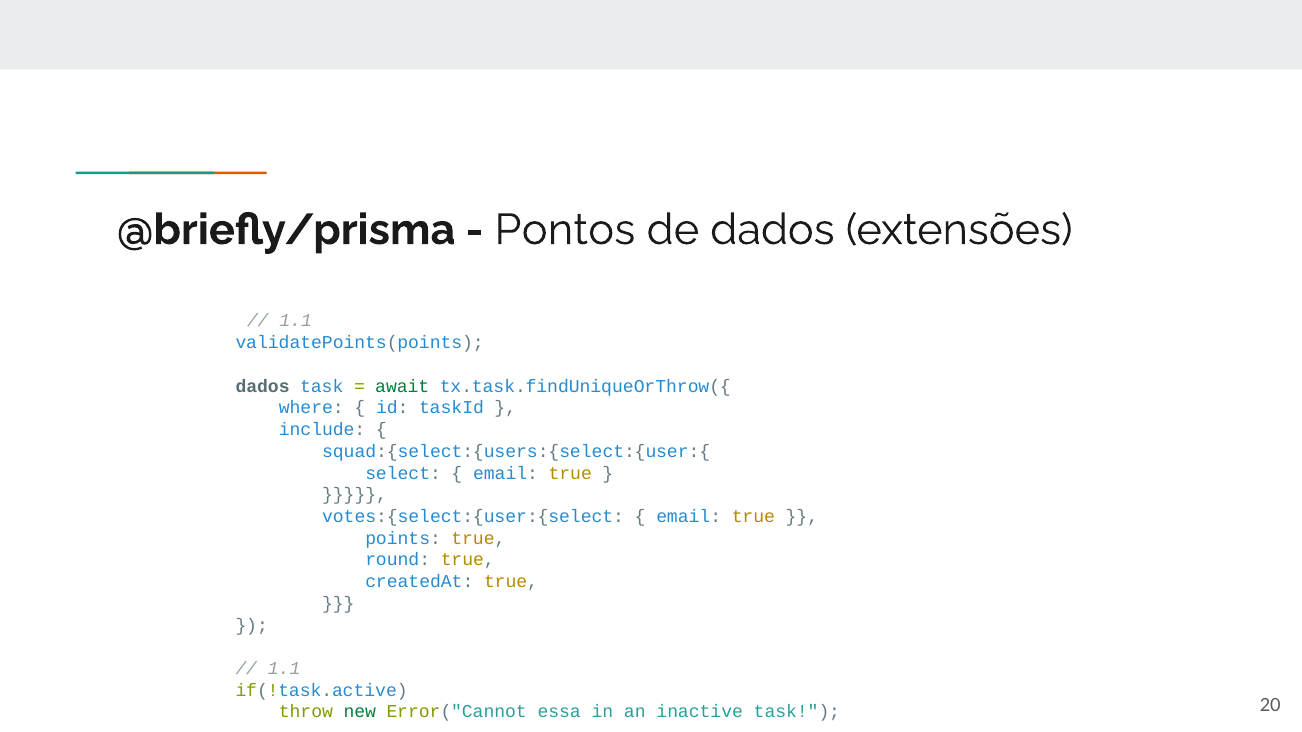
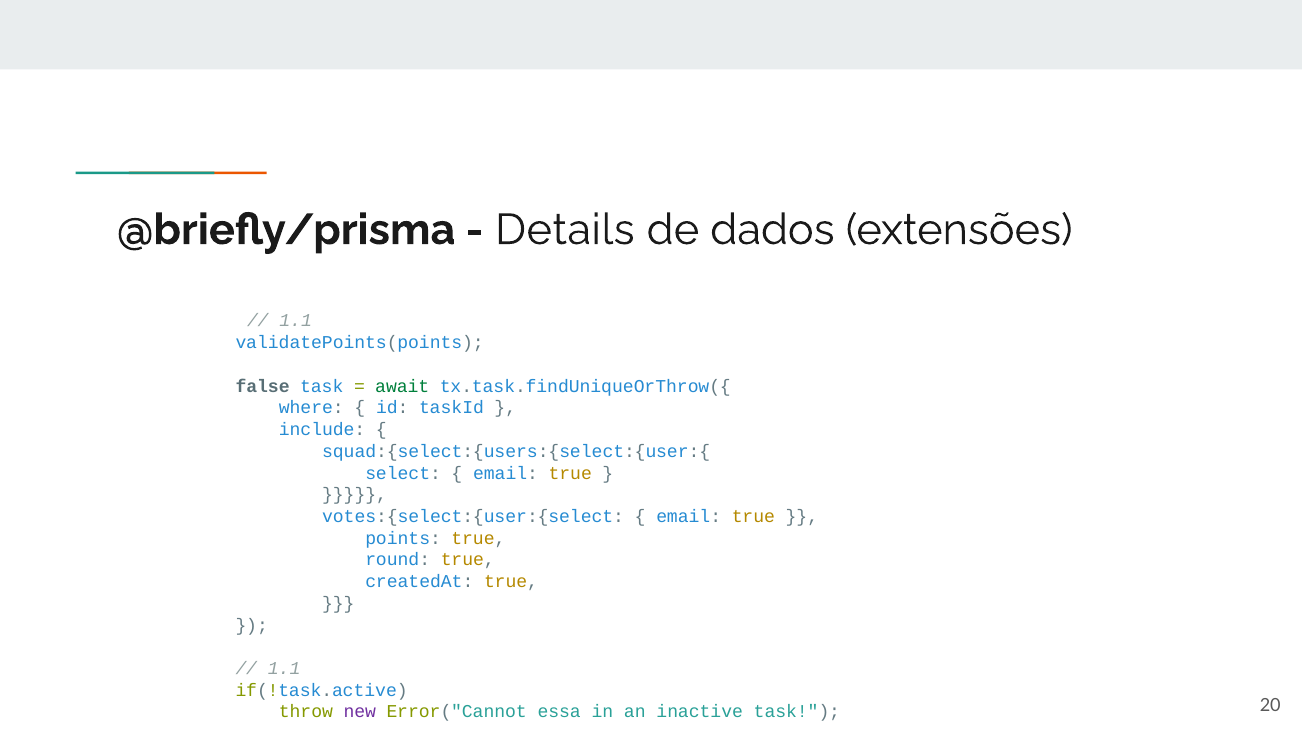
Pontos: Pontos -> Details (565, 230)
dados: dados -> false (263, 386)
new colour: green -> purple (360, 712)
